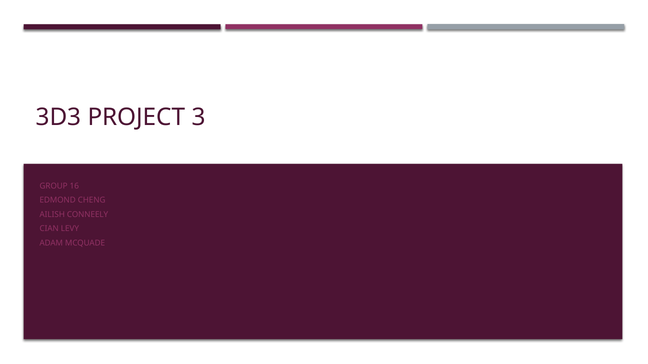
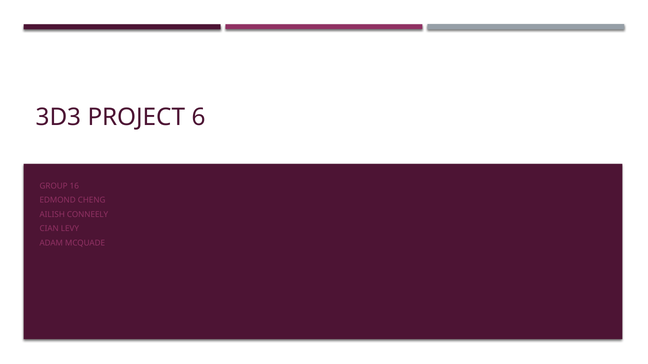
3: 3 -> 6 (199, 117)
